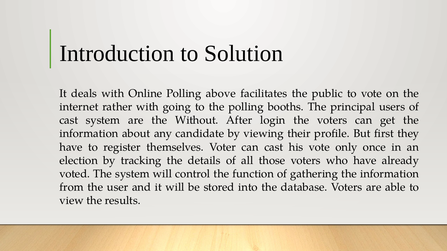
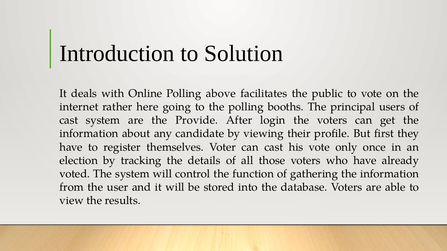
rather with: with -> here (147, 107)
Without: Without -> Provide (197, 120)
